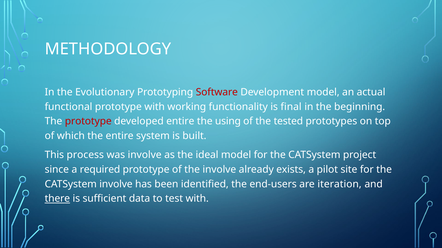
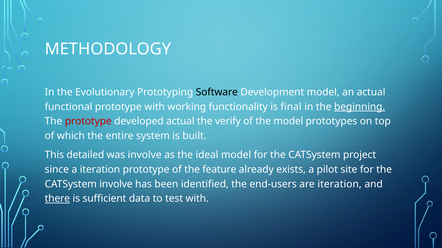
Software colour: red -> black (217, 92)
beginning underline: none -> present (360, 107)
developed entire: entire -> actual (180, 122)
using: using -> verify (228, 122)
the tested: tested -> model (288, 122)
process: process -> detailed (85, 155)
a required: required -> iteration (100, 170)
the involve: involve -> feature (219, 170)
